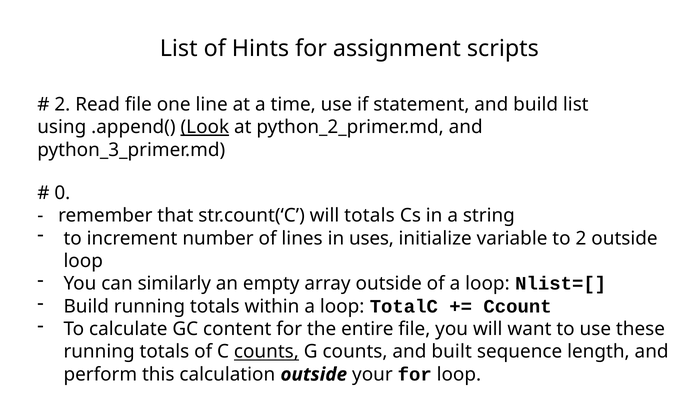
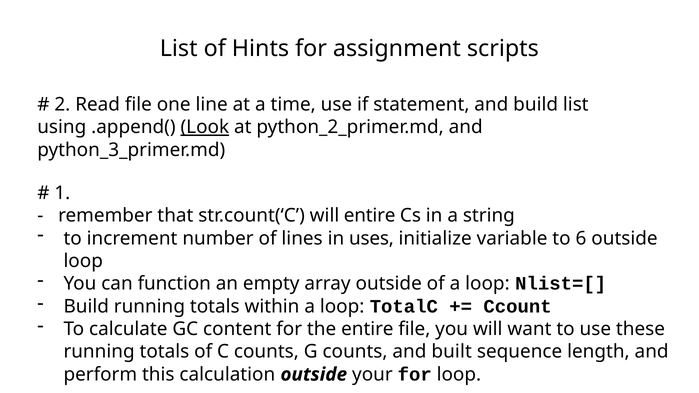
0: 0 -> 1 (62, 193)
will totals: totals -> entire (370, 216)
to 2: 2 -> 6 (581, 238)
similarly: similarly -> function (174, 284)
counts underline: present -> none (266, 352)
